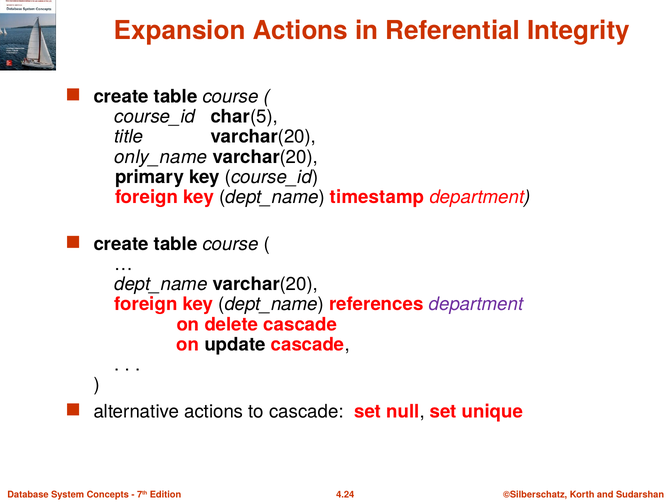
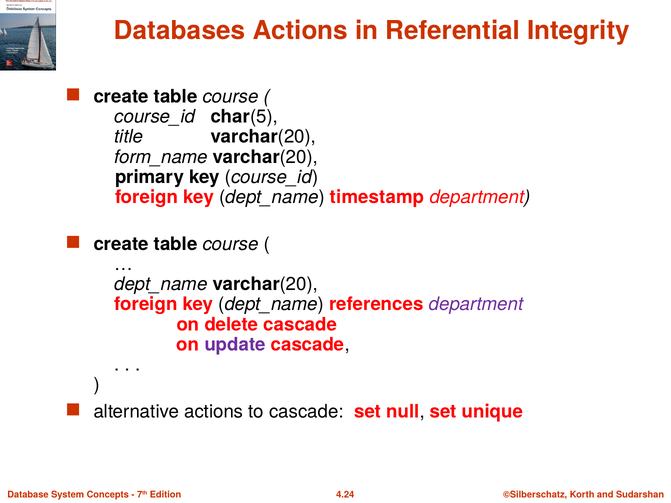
Expansion: Expansion -> Databases (180, 31)
only_name: only_name -> form_name (161, 157)
update colour: black -> purple (235, 345)
